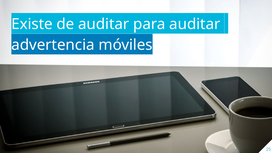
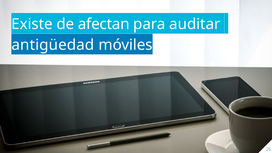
de auditar: auditar -> afectan (104, 24)
advertencia: advertencia -> antigüedad (53, 45)
